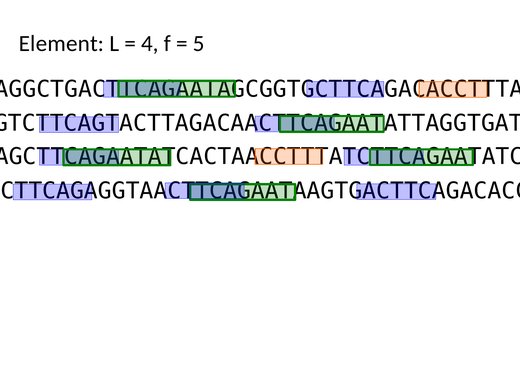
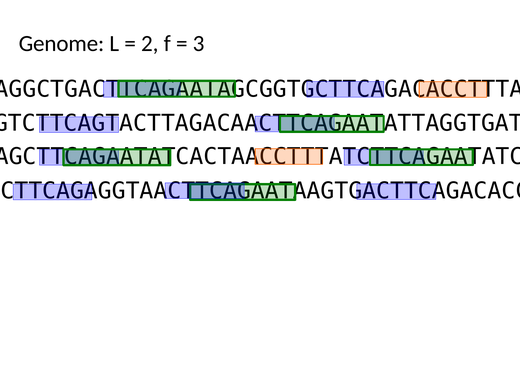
Element: Element -> Genome (62, 43)
4: 4 -> 2 (150, 43)
5: 5 -> 3 (199, 43)
